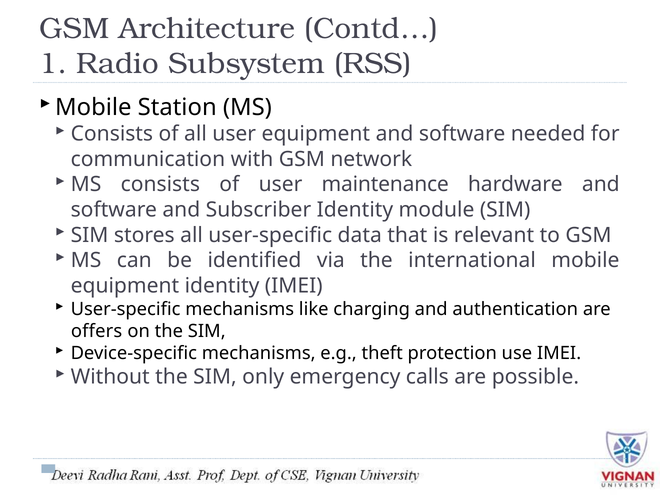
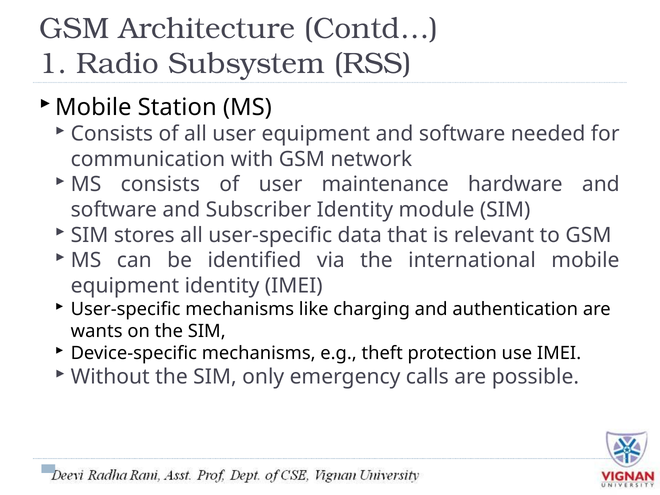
offers: offers -> wants (97, 331)
